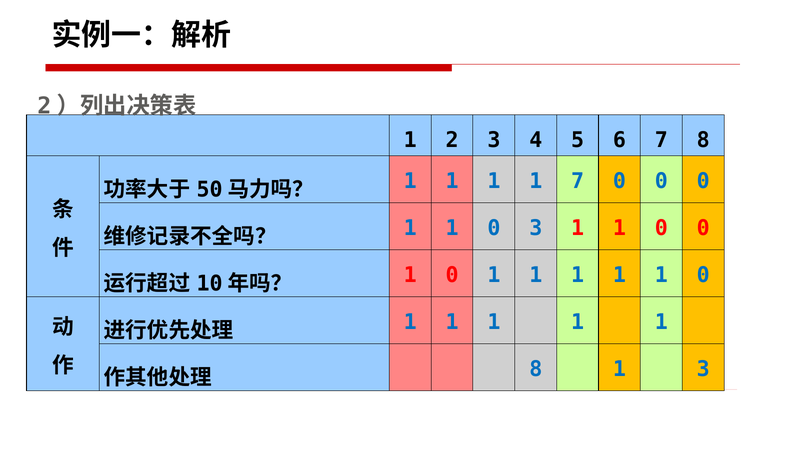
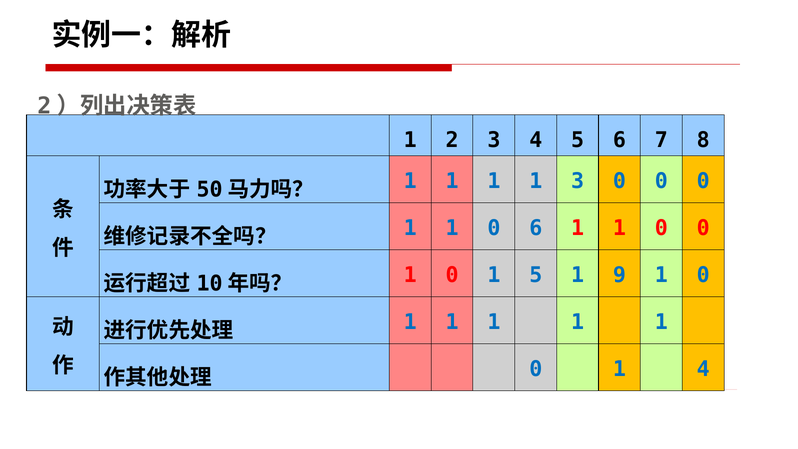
1 7: 7 -> 3 (578, 181)
0 3: 3 -> 6 (536, 228)
0 1 1: 1 -> 5 (536, 275)
1: 1 -> 9 (619, 275)
8: 8 -> 0 (536, 369)
1 3: 3 -> 4 (703, 369)
